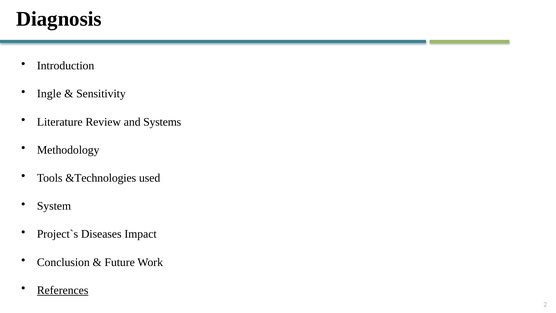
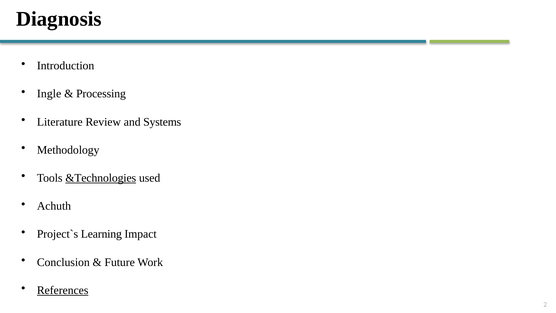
Sensitivity: Sensitivity -> Processing (101, 94)
&Technologies underline: none -> present (101, 178)
System: System -> Achuth (54, 206)
Diseases: Diseases -> Learning (101, 234)
